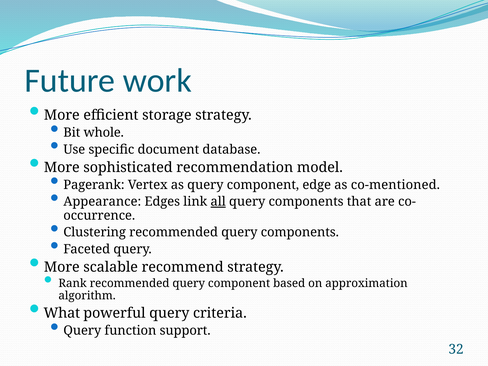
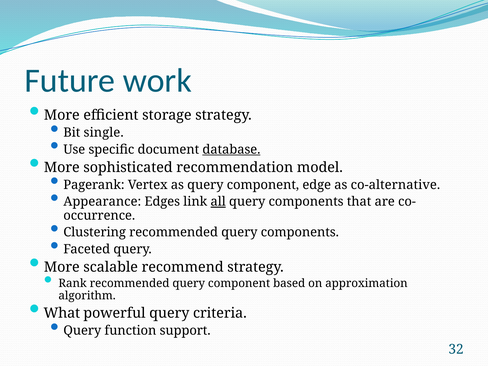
whole: whole -> single (104, 133)
database underline: none -> present (231, 149)
co-mentioned: co-mentioned -> co-alternative (395, 185)
